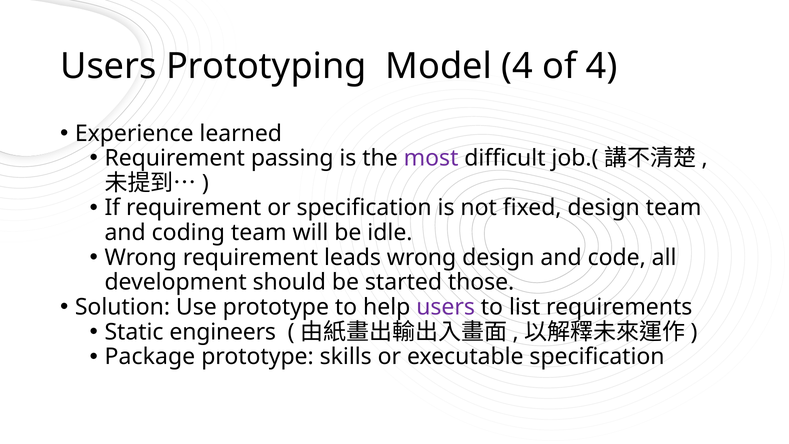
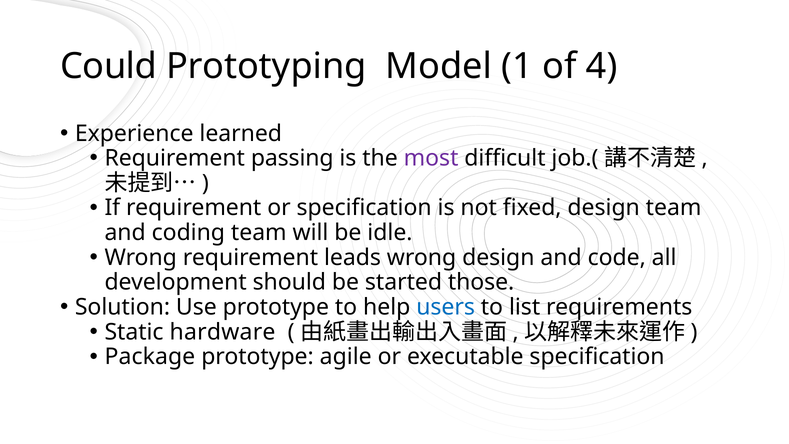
Users: Users -> Could (109, 66)
Model 4: 4 -> 1 (517, 66)
users colour: purple -> blue (446, 307)
engineers: engineers -> hardware (223, 332)
skills: skills -> agile (346, 357)
